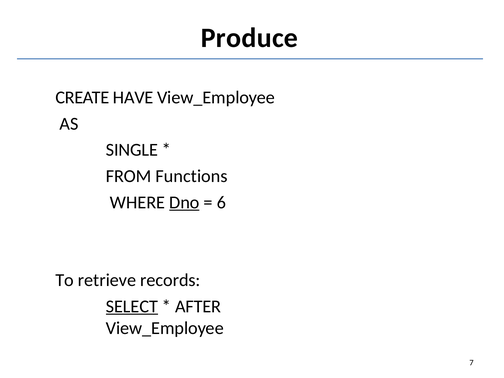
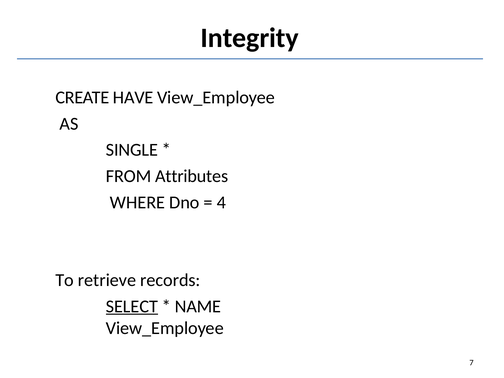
Produce: Produce -> Integrity (250, 38)
Functions: Functions -> Attributes (192, 176)
Dno underline: present -> none (184, 202)
6: 6 -> 4 (221, 202)
AFTER: AFTER -> NAME (198, 306)
